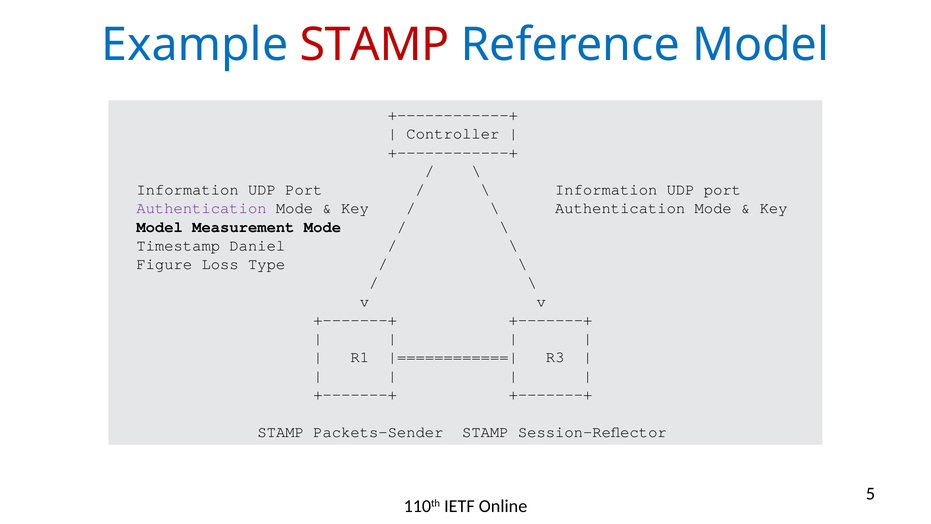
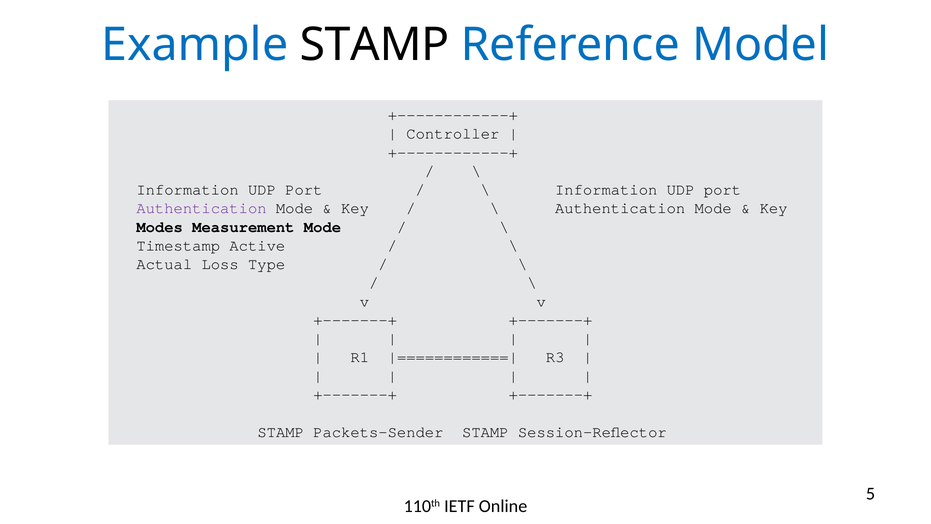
STAMP colour: red -> black (375, 45)
Model: Model -> Modes (160, 227)
Daniel: Daniel -> Active (257, 245)
Figure: Figure -> Actual (164, 264)
